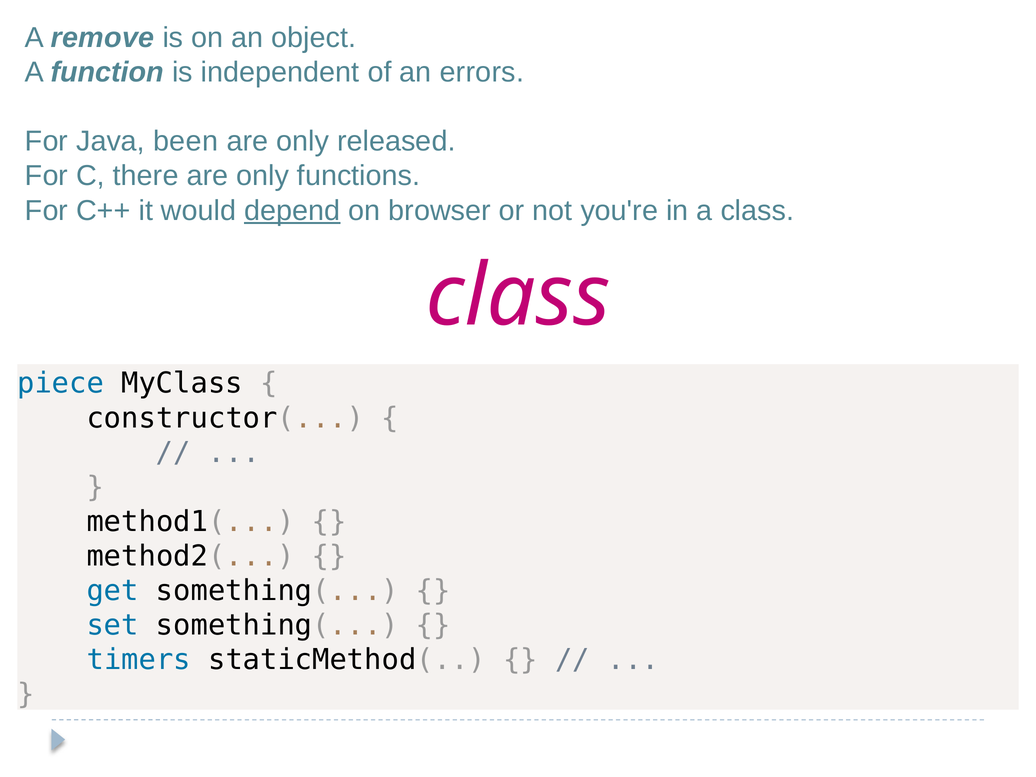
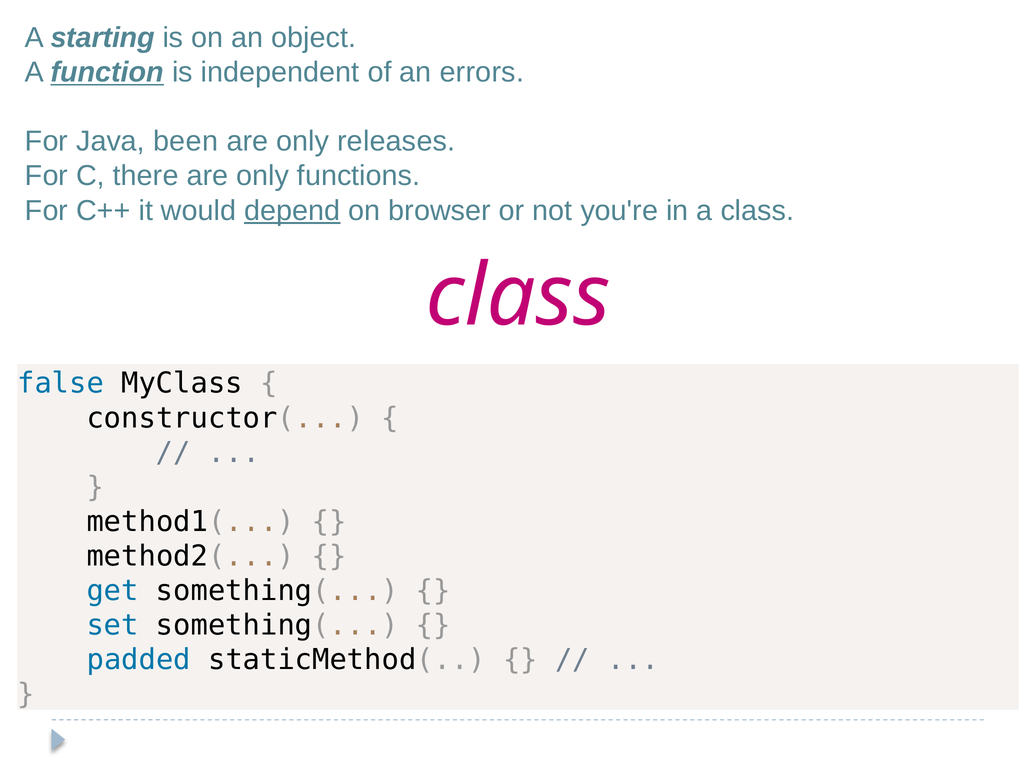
remove: remove -> starting (103, 38)
function underline: none -> present (107, 72)
released: released -> releases (396, 141)
piece: piece -> false (61, 383)
timers: timers -> padded (139, 660)
